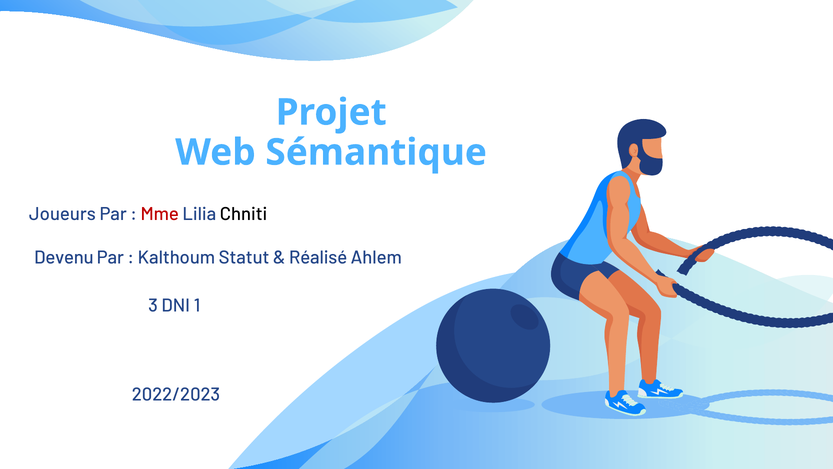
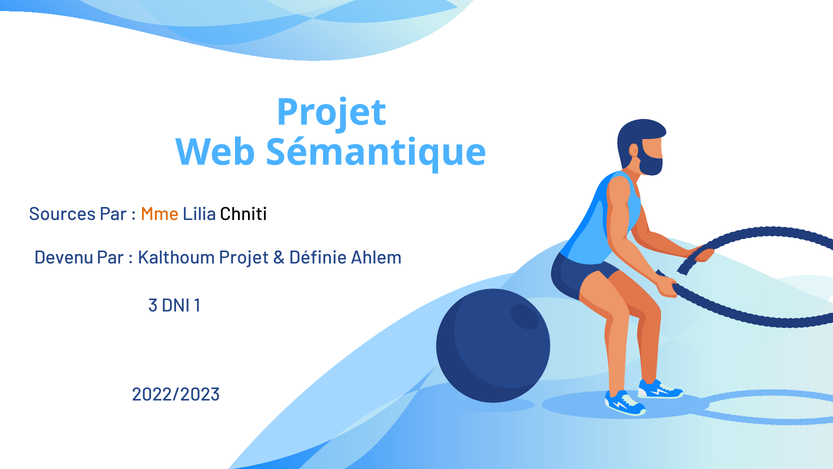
Joueurs: Joueurs -> Sources (62, 214)
Mme colour: red -> orange (160, 214)
Kalthoum Statut: Statut -> Projet (244, 257)
Réalisé: Réalisé -> Définie (318, 257)
